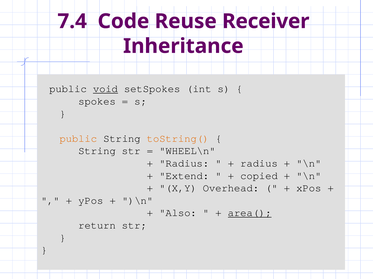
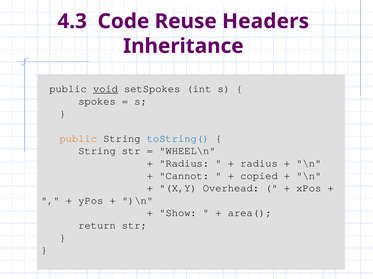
7.4: 7.4 -> 4.3 (72, 21)
Receiver: Receiver -> Headers (266, 21)
toString( colour: orange -> blue (178, 139)
Extend: Extend -> Cannot (184, 176)
Also: Also -> Show (178, 213)
area( underline: present -> none (250, 213)
